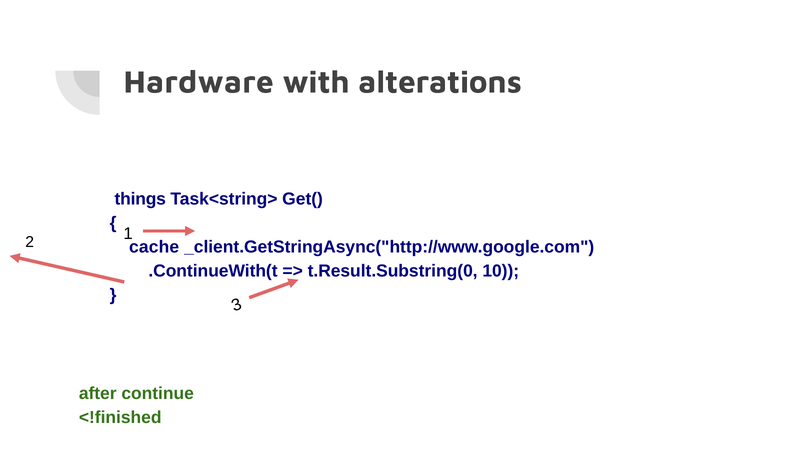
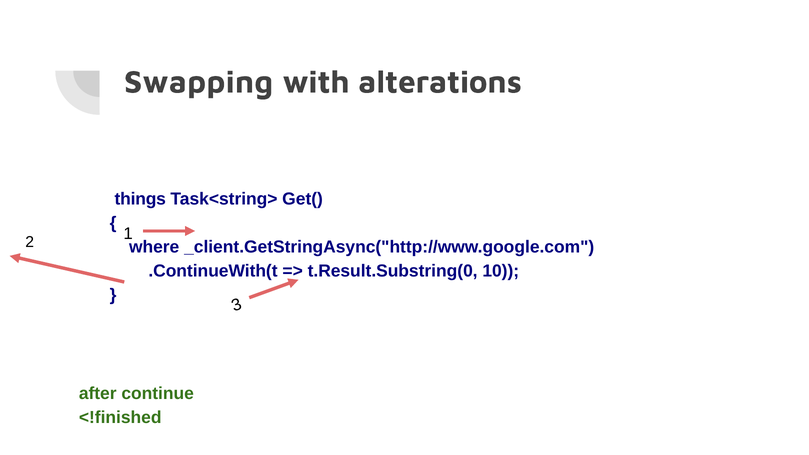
Hardware: Hardware -> Swapping (199, 82)
cache: cache -> where (154, 247)
